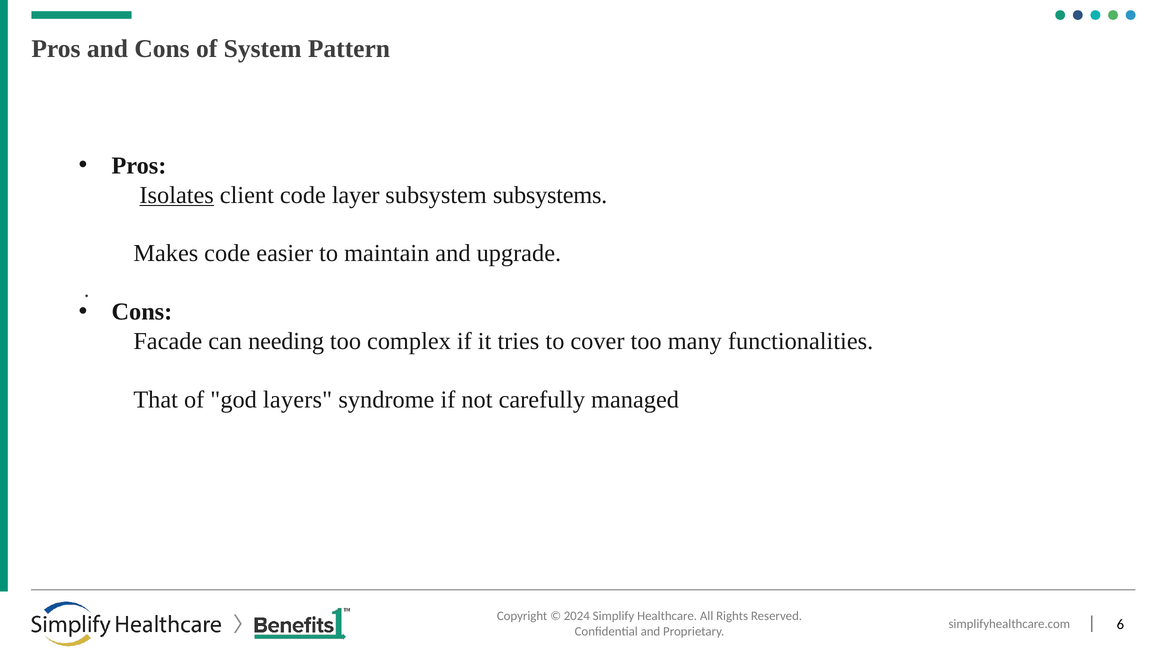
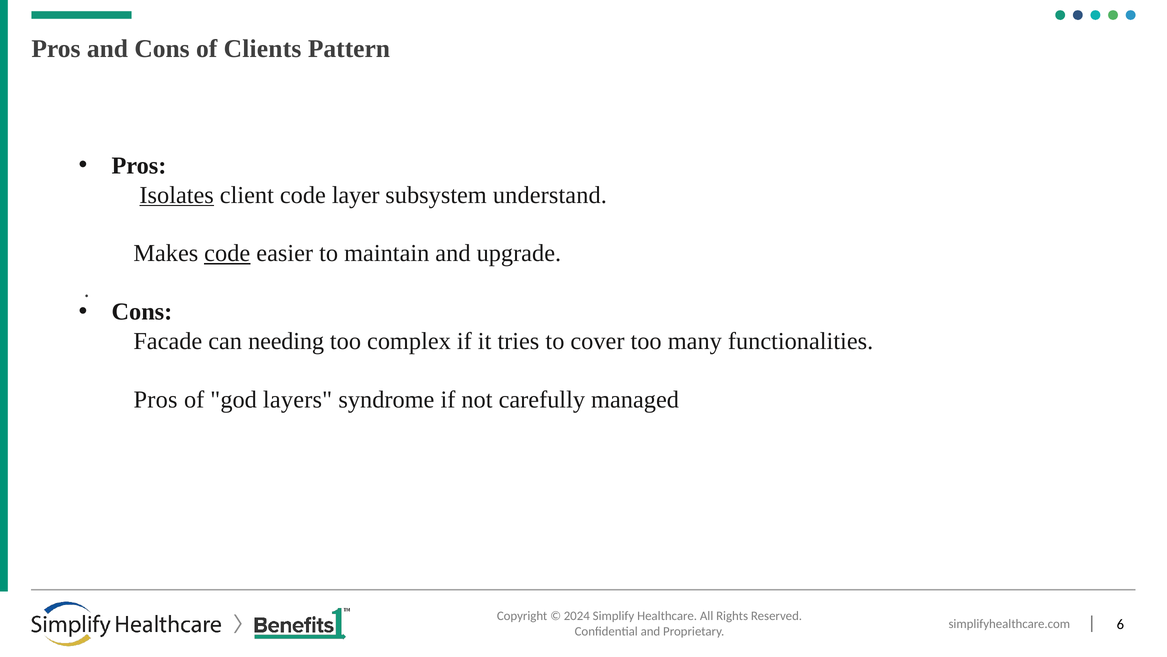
System: System -> Clients (263, 49)
subsystems: subsystems -> understand (550, 195)
code underline: none -> present (227, 253)
That: That -> Pros (156, 399)
